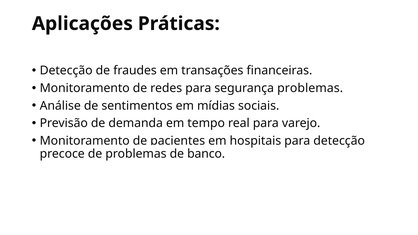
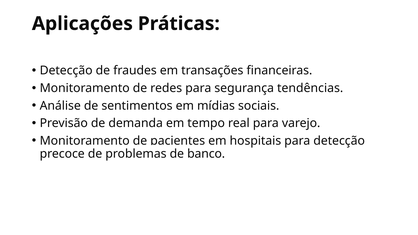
segurança problemas: problemas -> tendências (310, 88)
